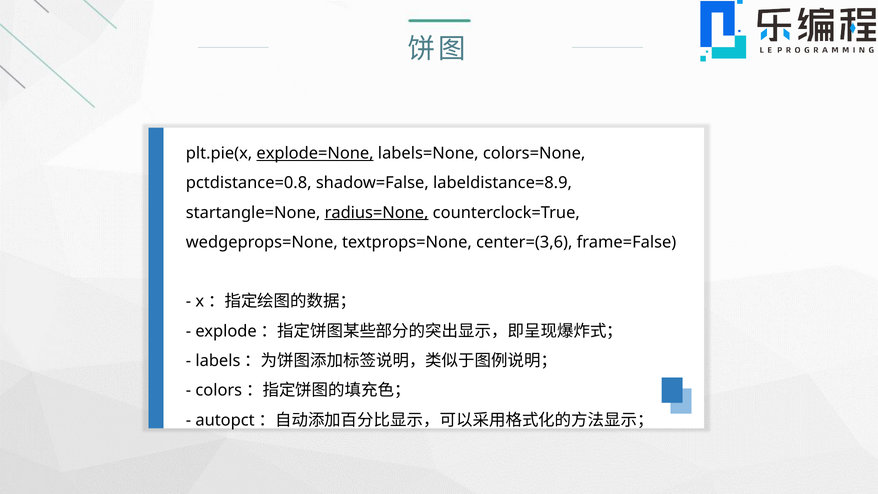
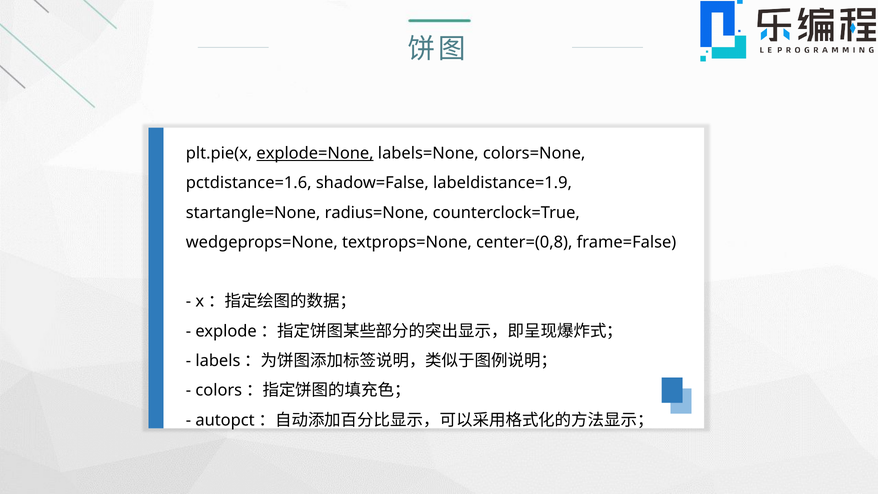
pctdistance=0.8: pctdistance=0.8 -> pctdistance=1.6 (249, 183)
labeldistance=8.9: labeldistance=8.9 -> labeldistance=1.9 (503, 183)
radius=None underline: present -> none (377, 213)
center=(3,6: center=(3,6 -> center=(0,8 (524, 242)
